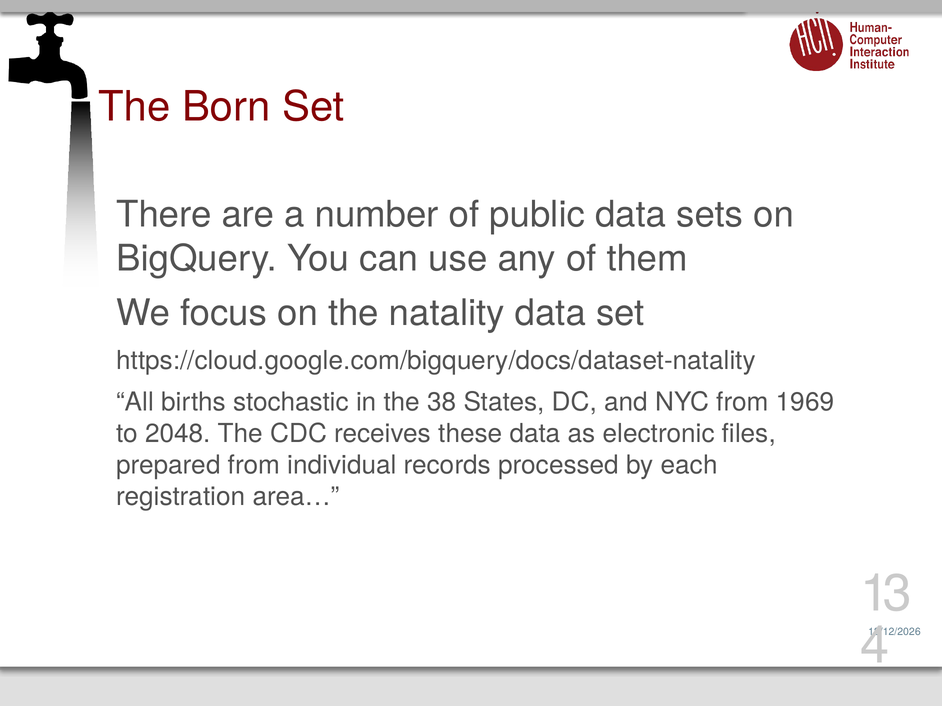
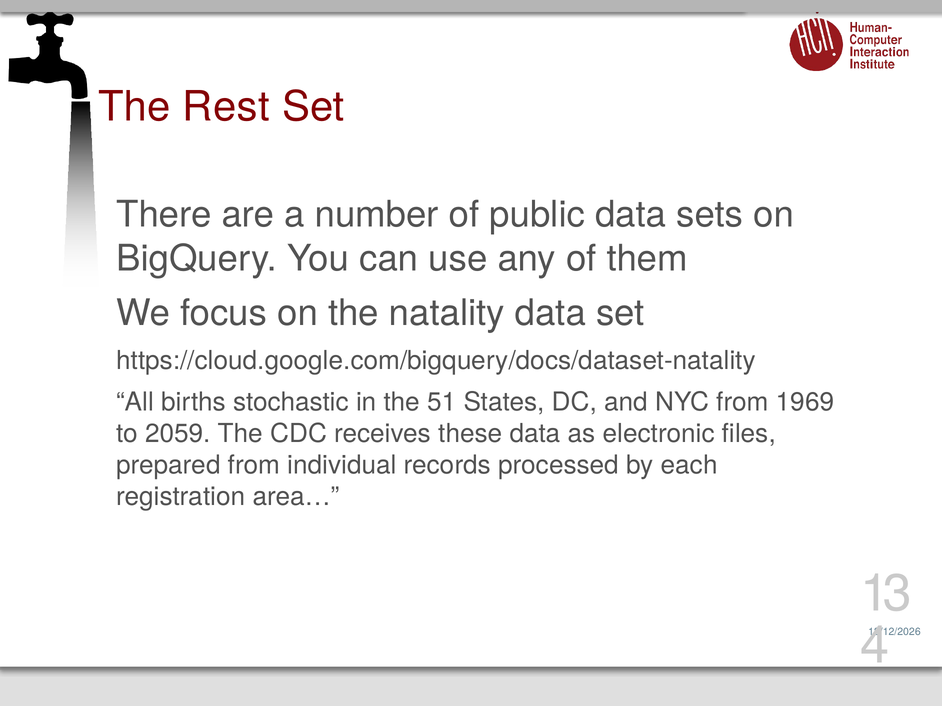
Born: Born -> Rest (226, 107)
38: 38 -> 51 (442, 403)
2048: 2048 -> 2059 (178, 434)
